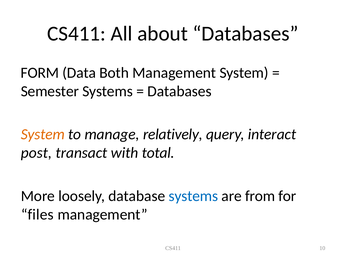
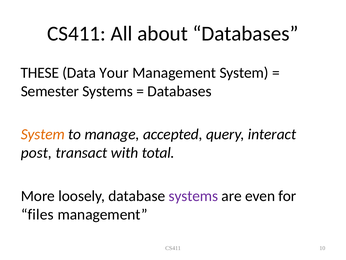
FORM: FORM -> THESE (40, 73)
Both: Both -> Your (114, 73)
relatively: relatively -> accepted (173, 134)
systems colour: blue -> purple (193, 196)
from: from -> even (260, 196)
